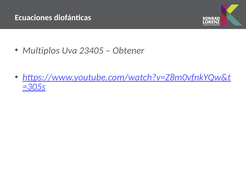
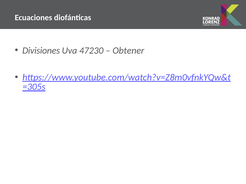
Multiplos: Multiplos -> Divisiones (41, 51)
23405: 23405 -> 47230 (91, 51)
